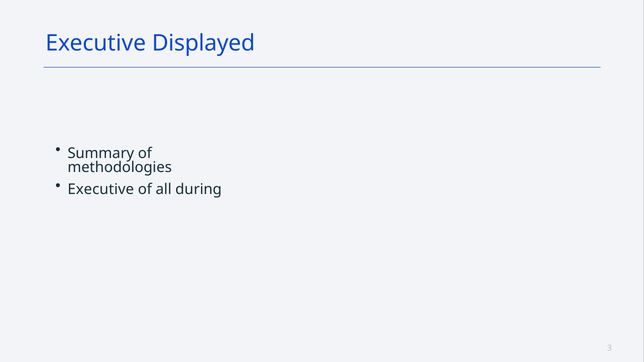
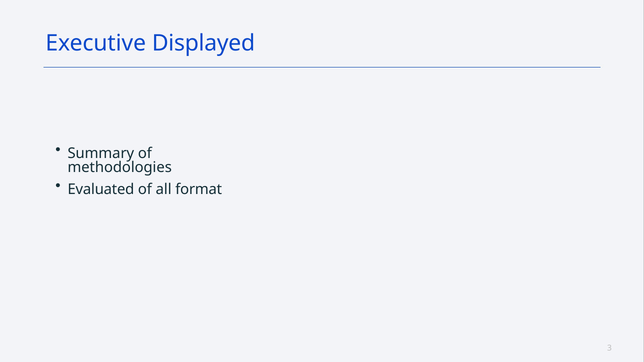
Executive: Executive -> Evaluated (101, 189)
during: during -> format (199, 189)
